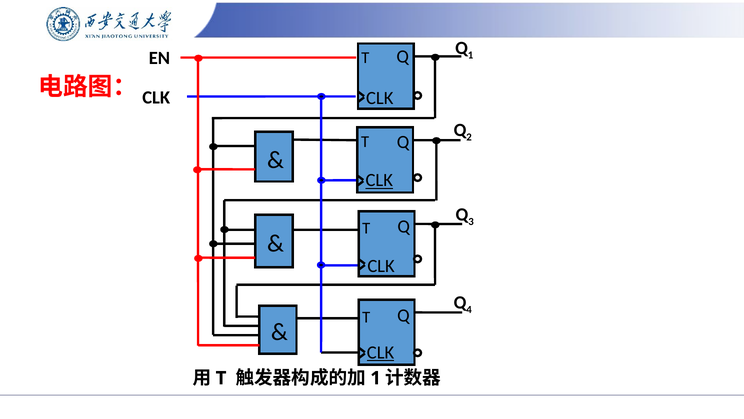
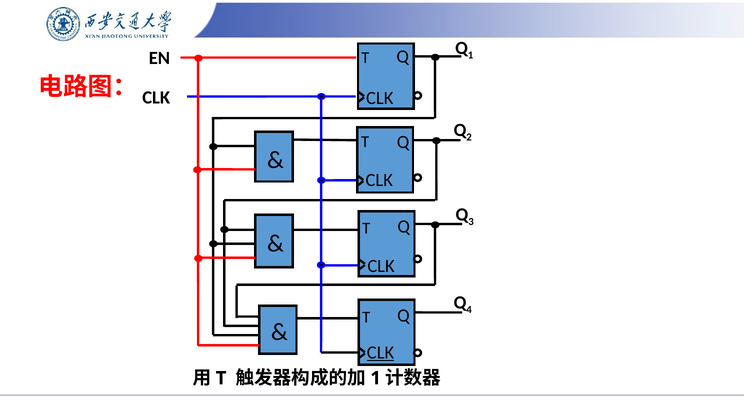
CLK underline: present -> none (379, 180)
